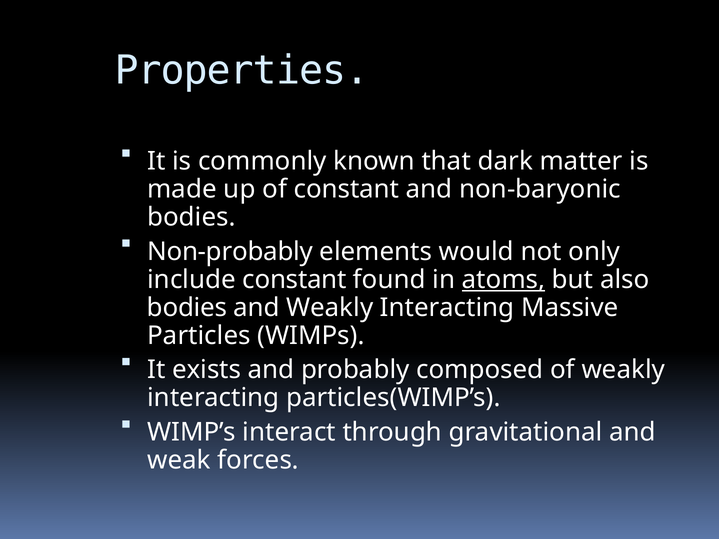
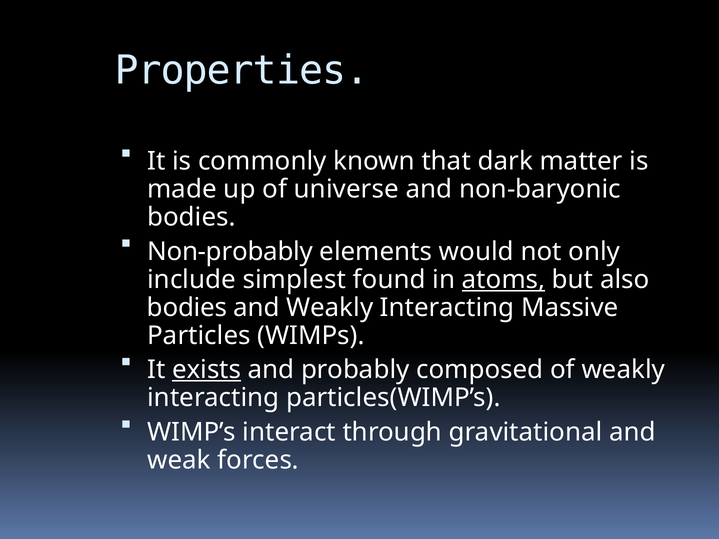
of constant: constant -> universe (346, 189)
include constant: constant -> simplest (294, 280)
exists underline: none -> present (207, 370)
